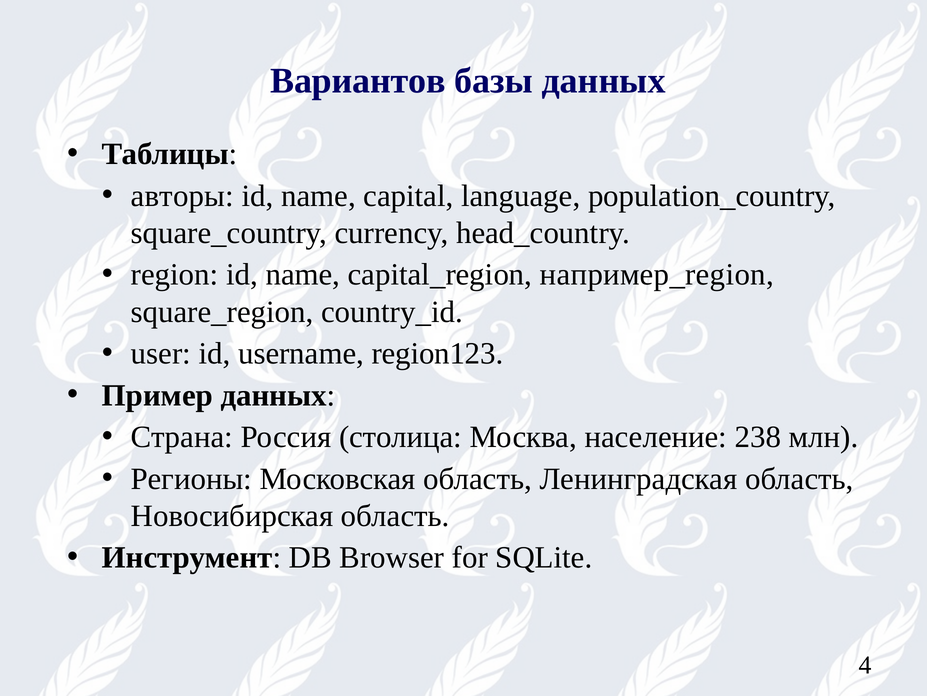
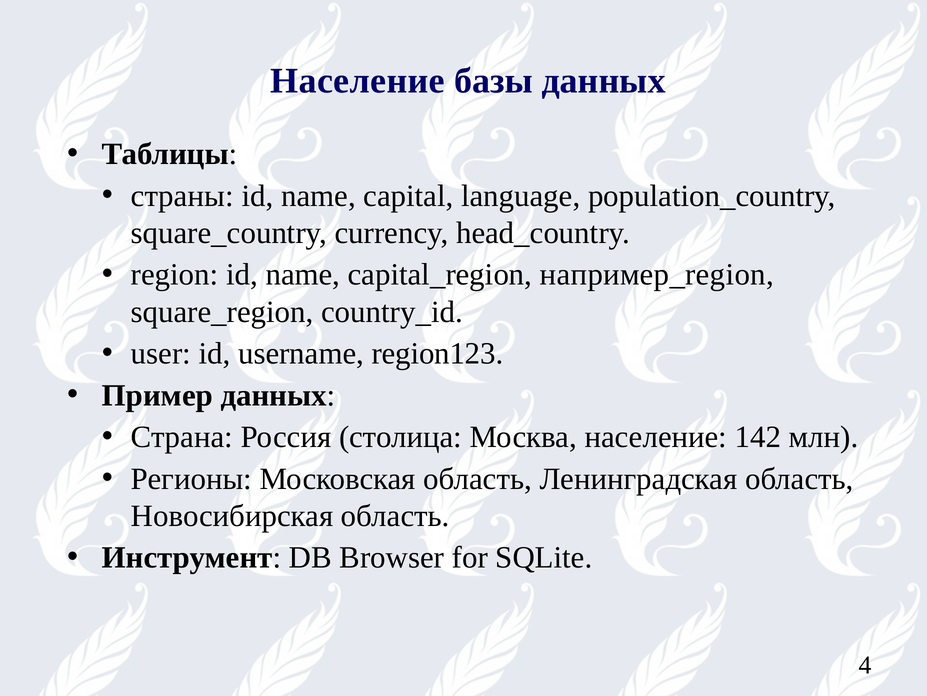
Вариантов: Вариантов -> Население (358, 81)
авторы: авторы -> страны (182, 196)
238: 238 -> 142 (758, 437)
